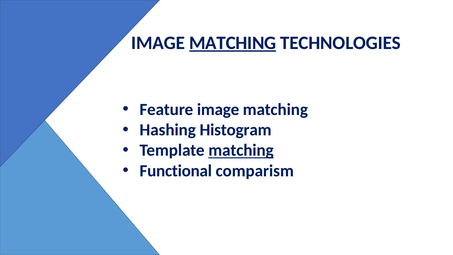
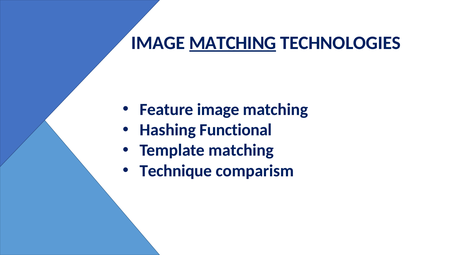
Histogram: Histogram -> Functional (236, 130)
matching underline: present -> none (241, 150)
Functional: Functional -> Technique (176, 171)
